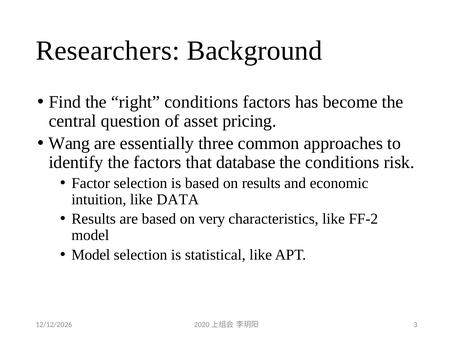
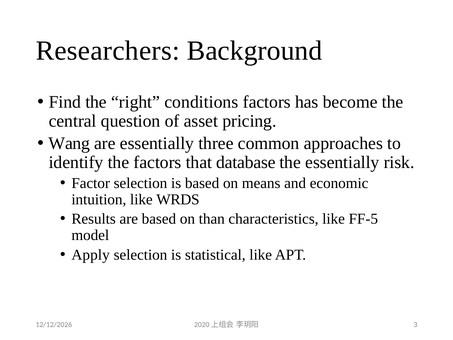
the conditions: conditions -> essentially (342, 162)
on results: results -> means (261, 183)
DATA: DATA -> WRDS (178, 199)
very: very -> than (212, 219)
FF-2: FF-2 -> FF-5 (363, 219)
Model: Model -> Apply (91, 255)
